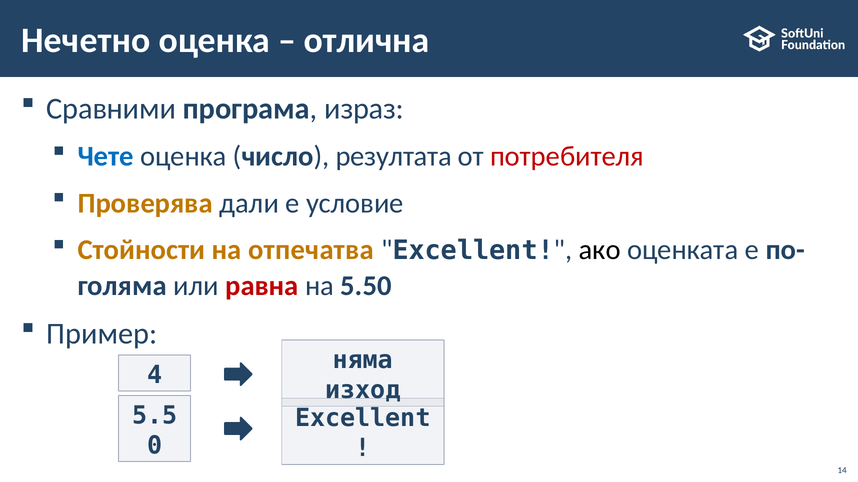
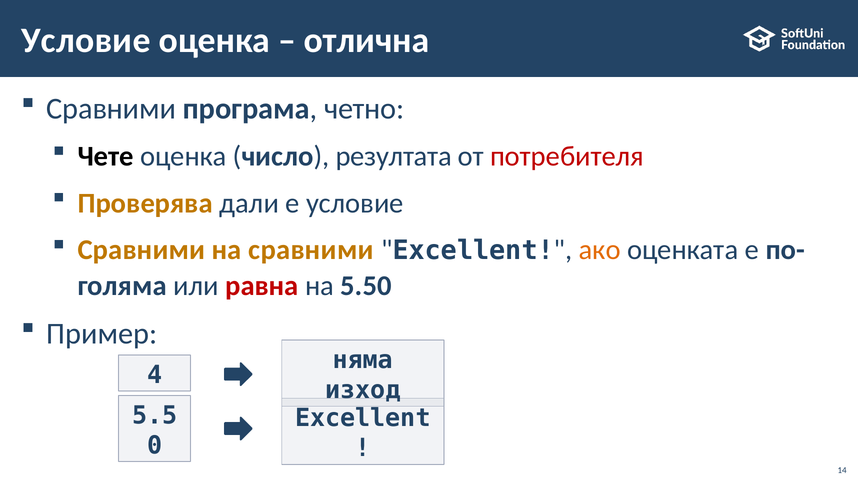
Нечетно: Нечетно -> Условие (86, 41)
израз: израз -> четно (364, 109)
Чете colour: blue -> black (106, 157)
Стойности: Стойности -> Сравними (141, 250)
на отпечатва: отпечатва -> сравними (311, 250)
ако colour: black -> orange (600, 250)
